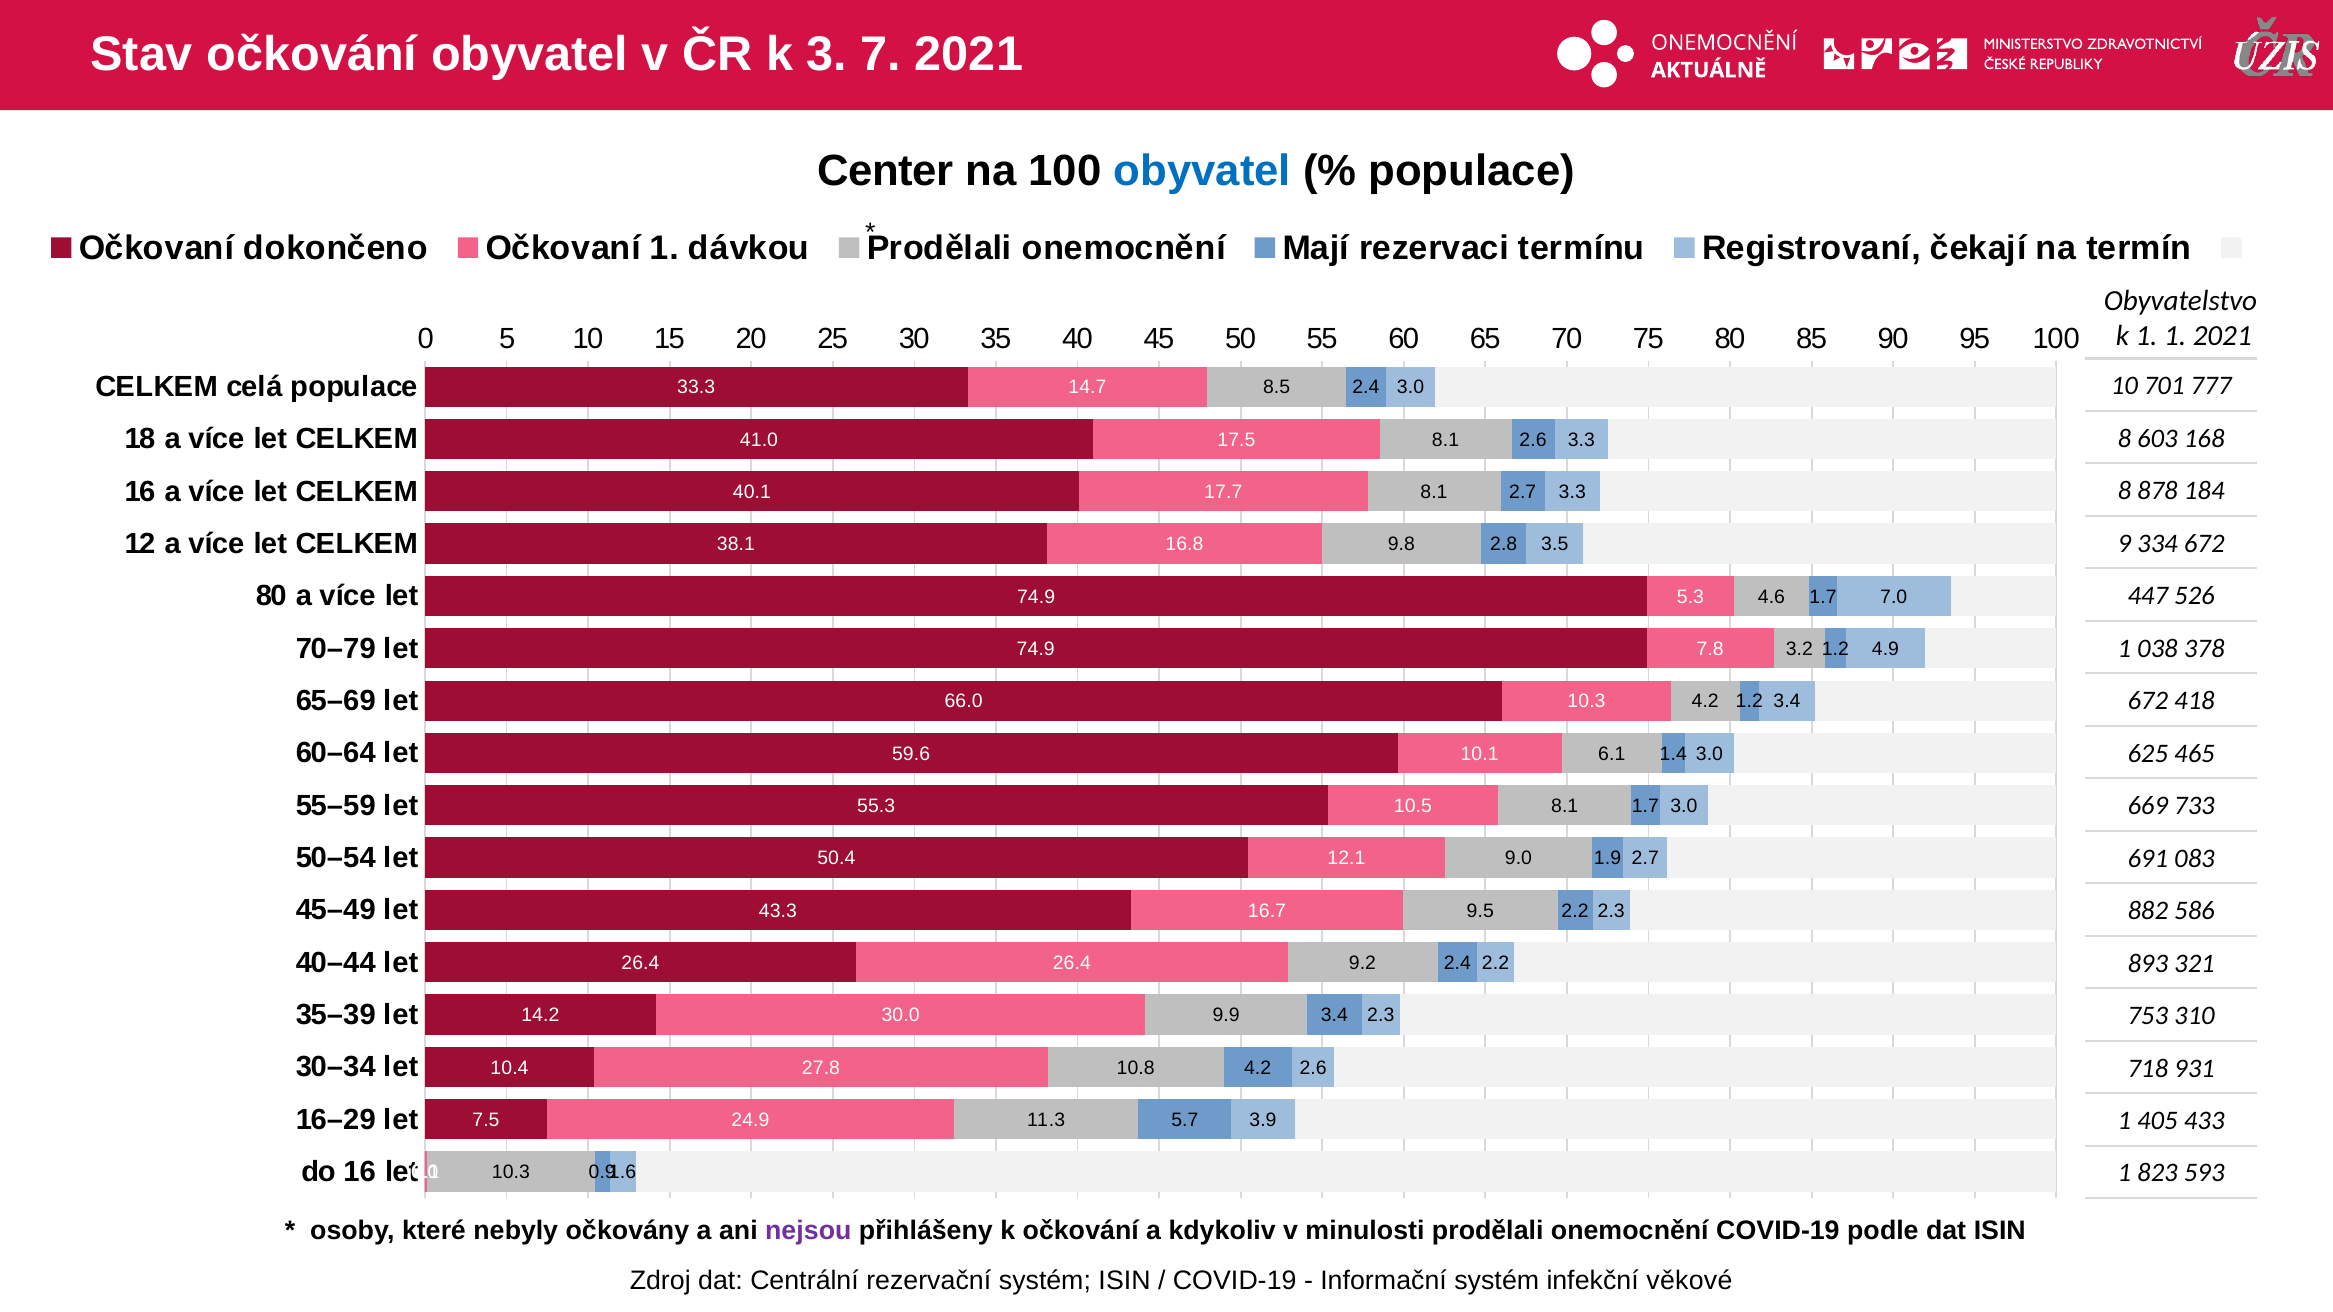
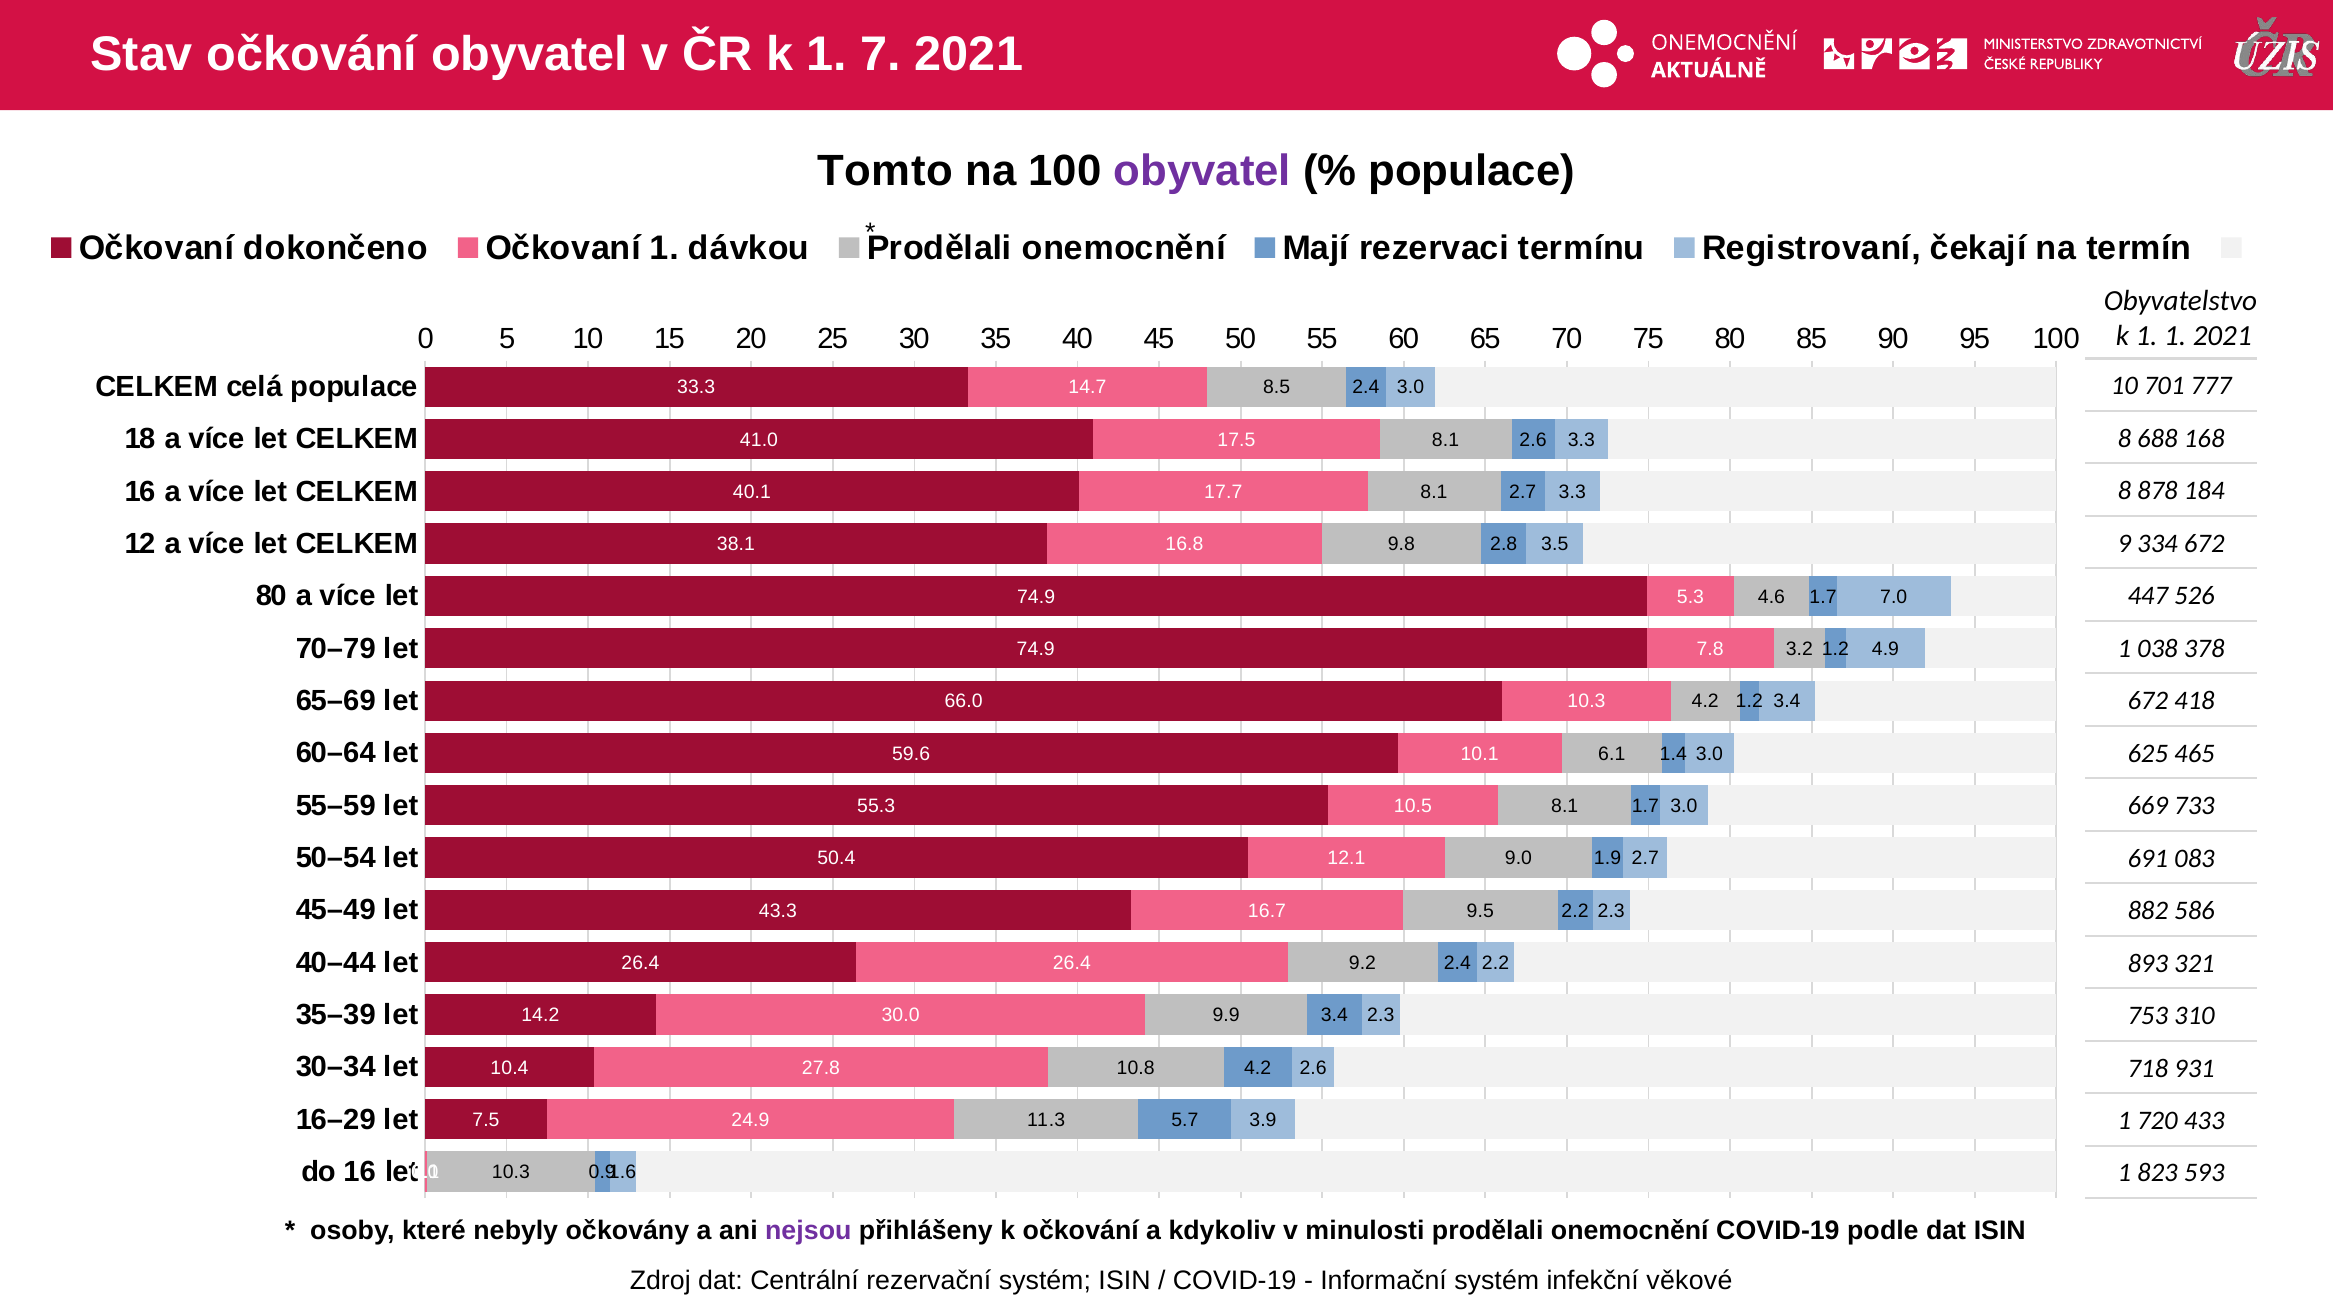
ČR k 3: 3 -> 1 (827, 55)
Center: Center -> Tomto (885, 171)
obyvatel colour: blue -> purple (1202, 171)
603: 603 -> 688 (2157, 439)
405: 405 -> 720 (2157, 1121)
